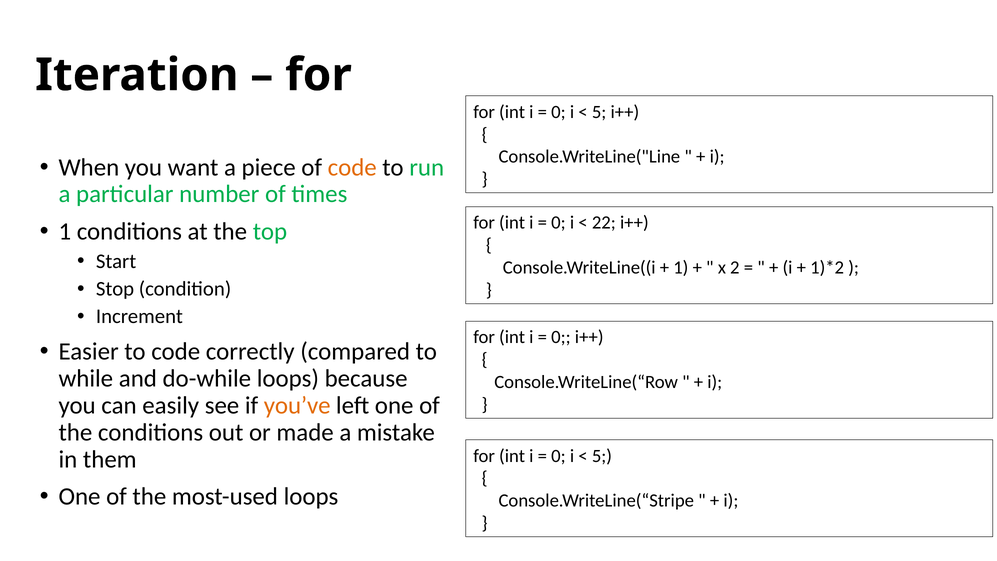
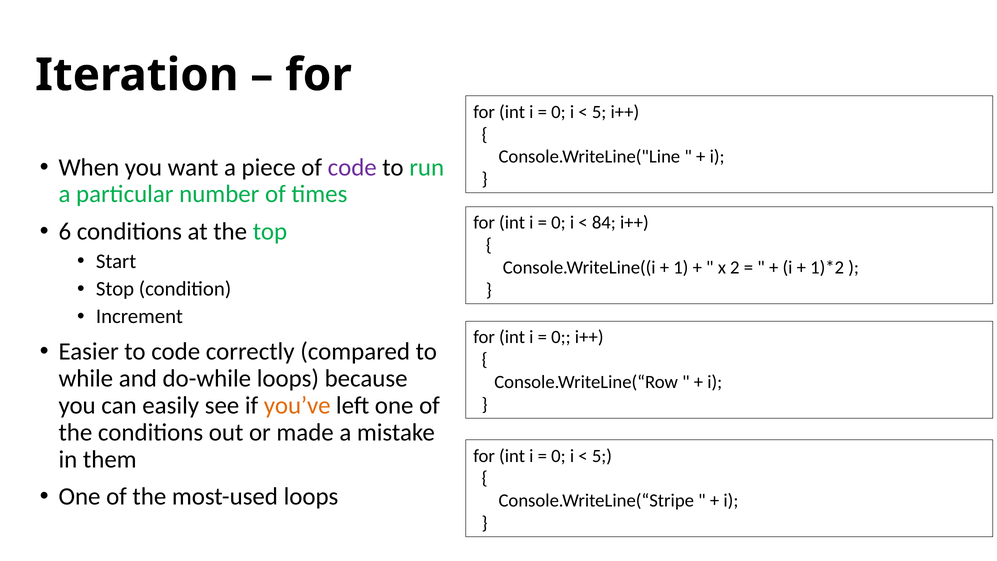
code colour: orange -> purple (352, 167)
22: 22 -> 84 (604, 223)
1: 1 -> 6 (65, 231)
